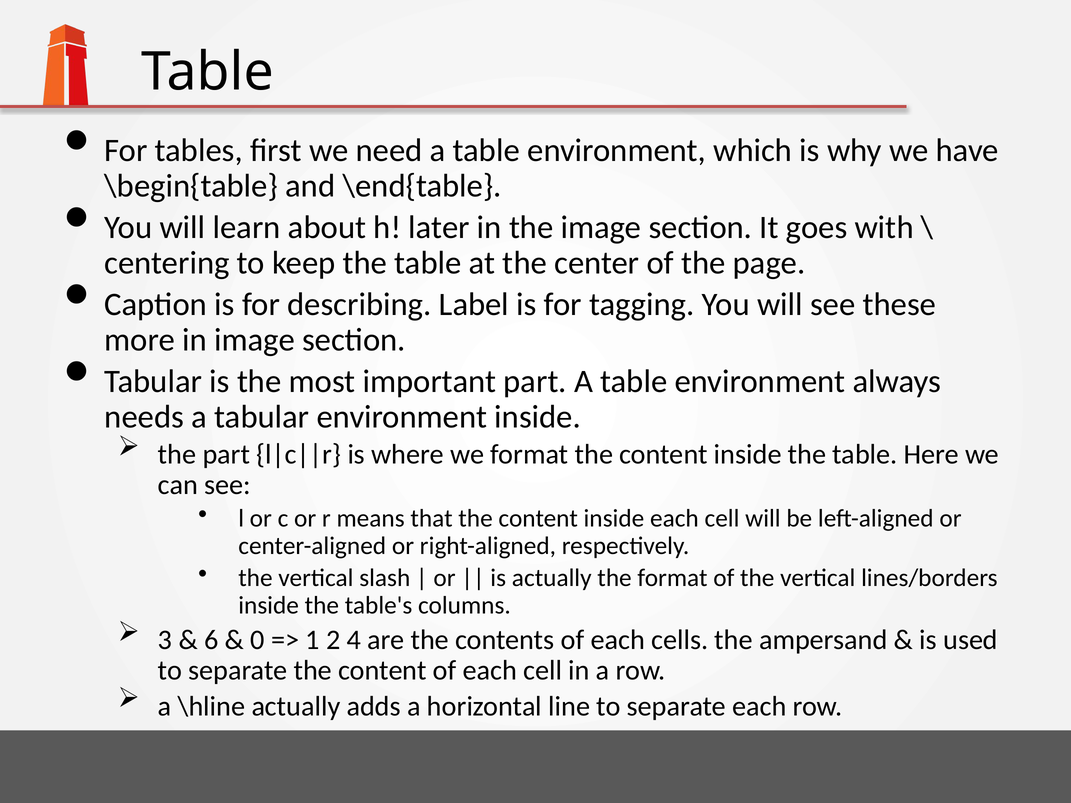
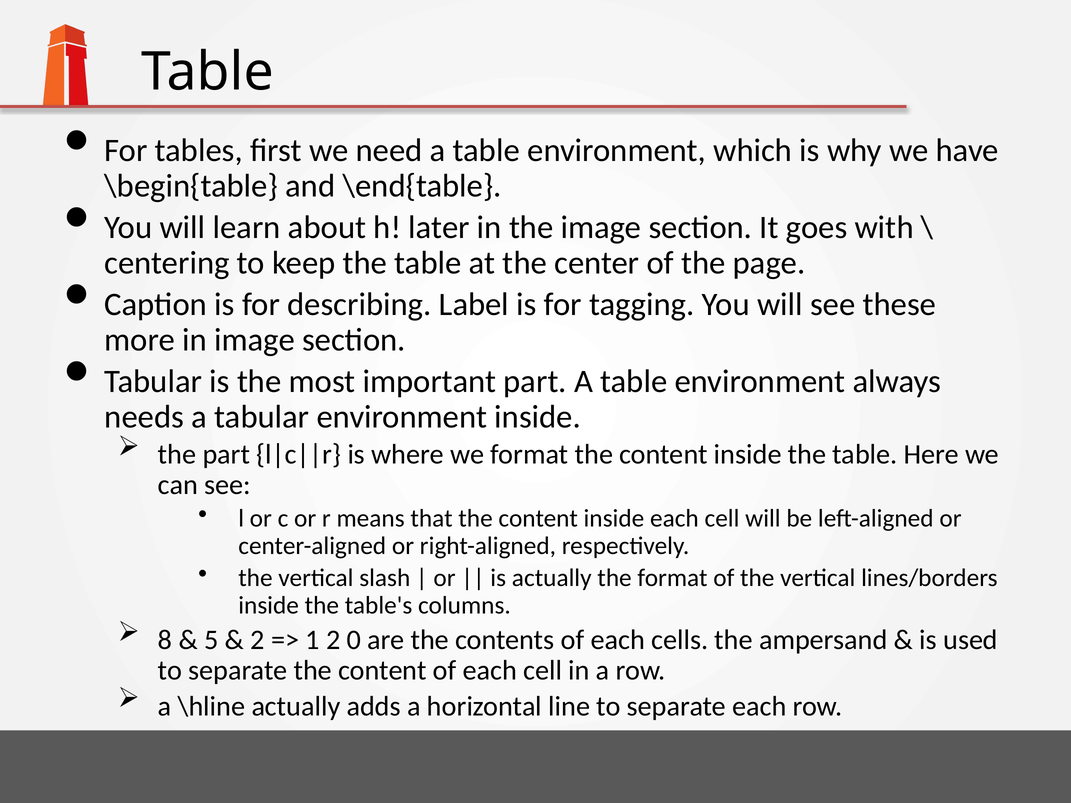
3: 3 -> 8 (165, 640)
6: 6 -> 5 (211, 640)
0: 0 -> 2 (257, 640)
4: 4 -> 0 (354, 640)
